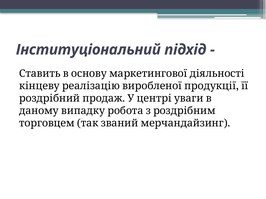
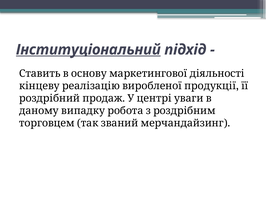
Інституціональний underline: none -> present (88, 50)
